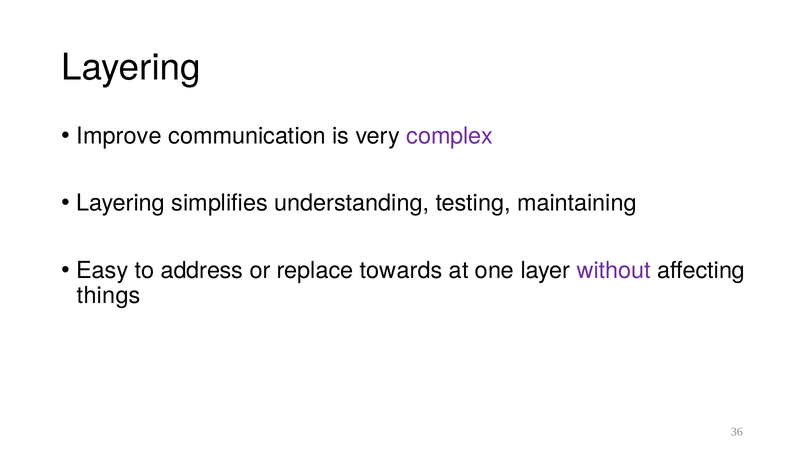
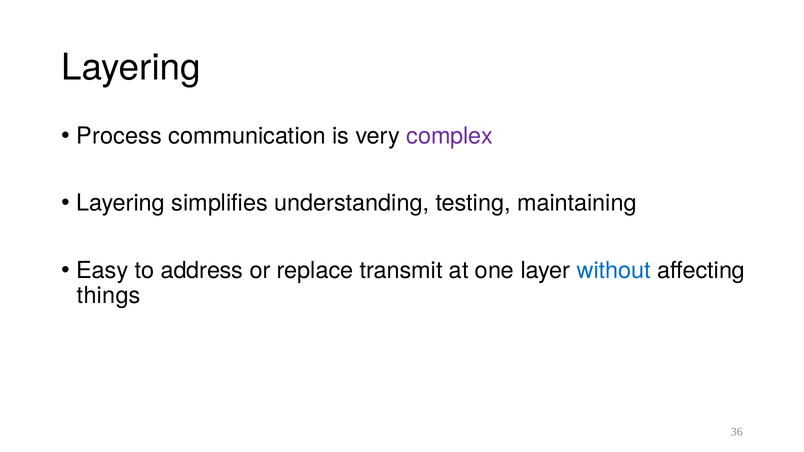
Improve: Improve -> Process (119, 136)
towards: towards -> transmit (401, 271)
without colour: purple -> blue (614, 271)
